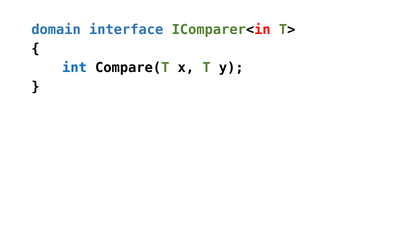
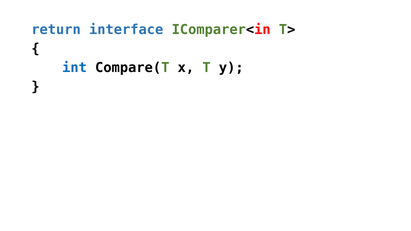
domain: domain -> return (56, 30)
